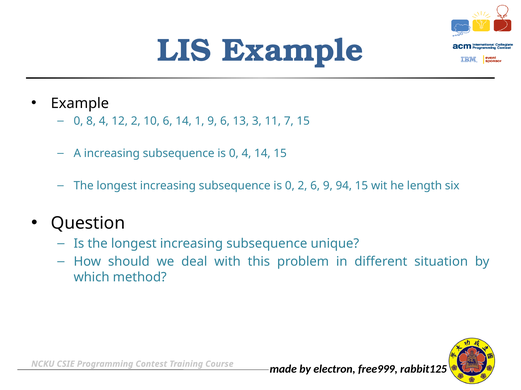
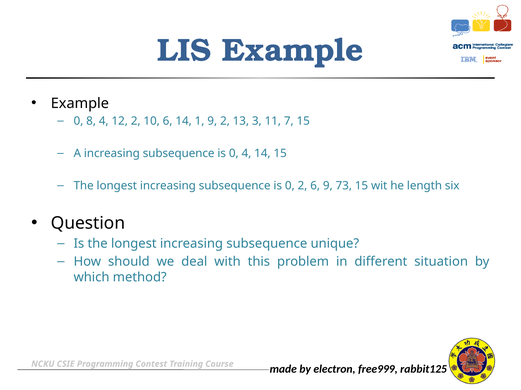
9 6: 6 -> 2 (225, 121)
94: 94 -> 73 (344, 186)
